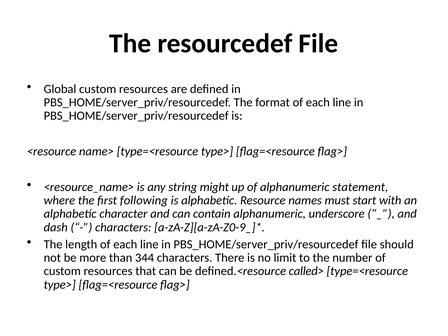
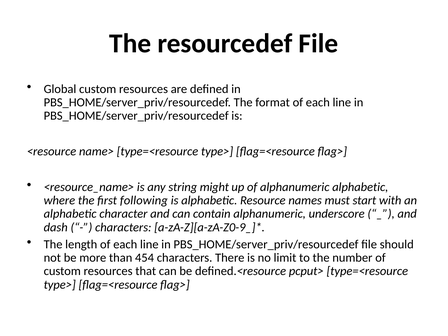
alphanumeric statement: statement -> alphabetic (360, 187)
344: 344 -> 454 (145, 258)
called>: called> -> pcput> (306, 271)
